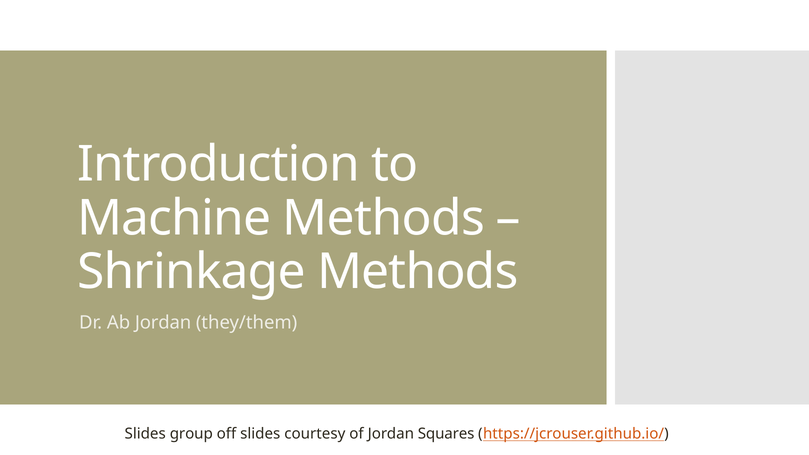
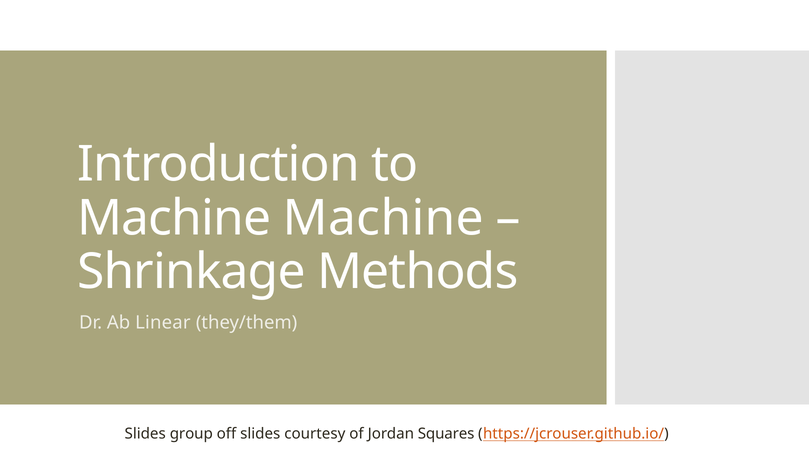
Machine Methods: Methods -> Machine (383, 218)
Ab Jordan: Jordan -> Linear (163, 323)
